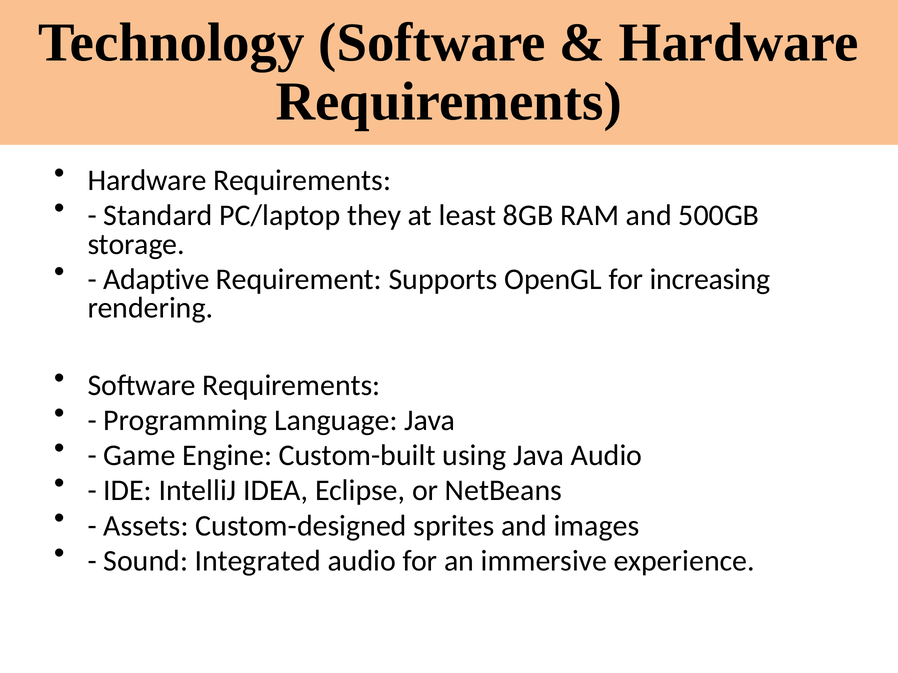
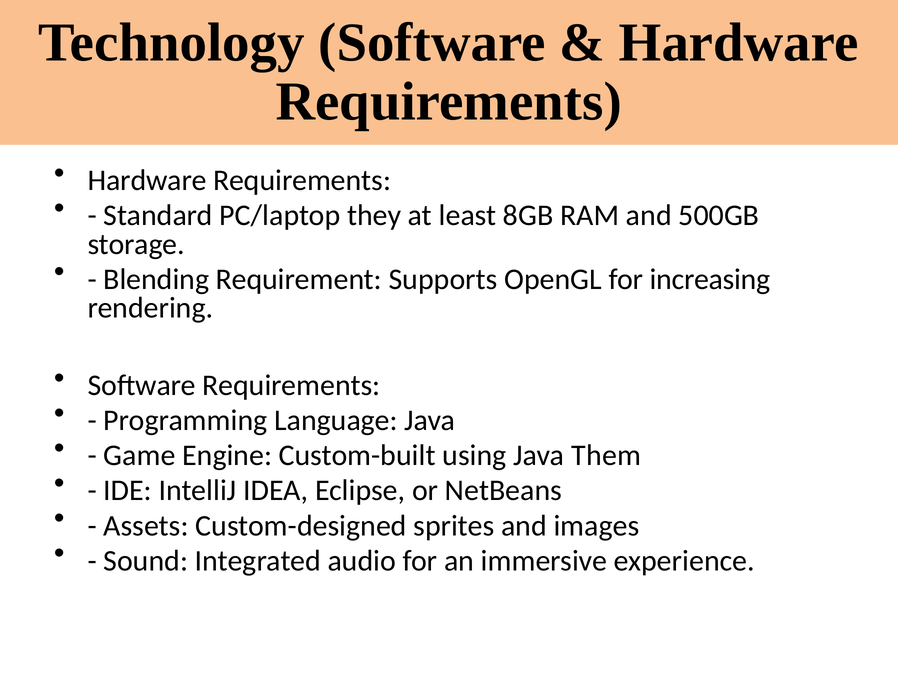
Adaptive: Adaptive -> Blending (156, 279)
Java Audio: Audio -> Them (606, 456)
